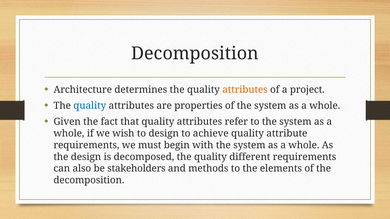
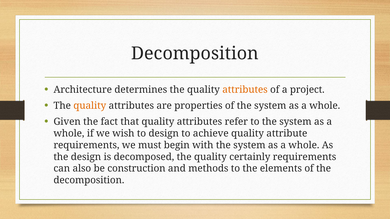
quality colour: blue -> orange (90, 106)
different: different -> certainly (250, 157)
stakeholders: stakeholders -> construction (136, 169)
